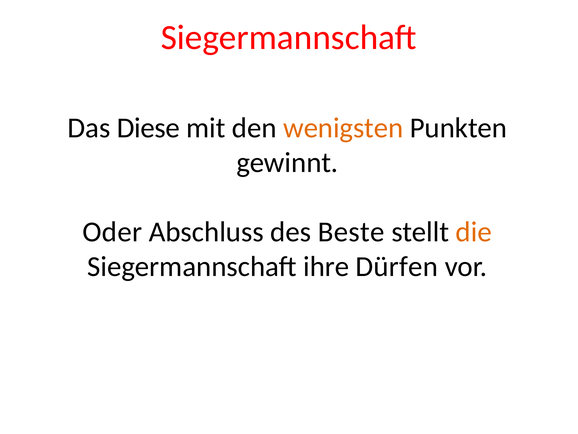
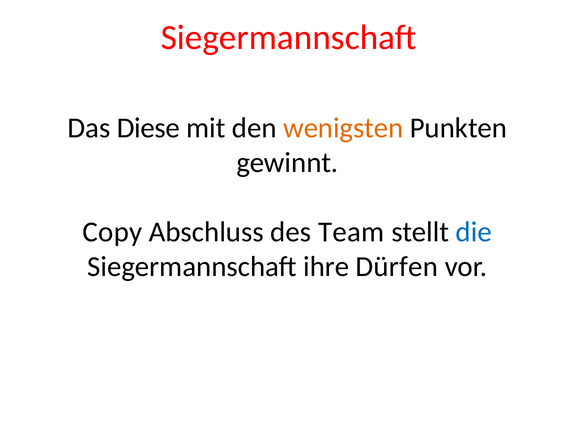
Oder: Oder -> Copy (112, 232)
Beste: Beste -> Team (351, 232)
die colour: orange -> blue (474, 232)
